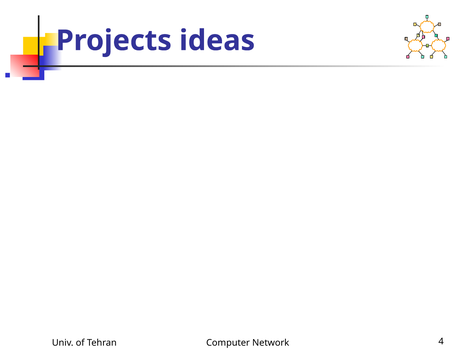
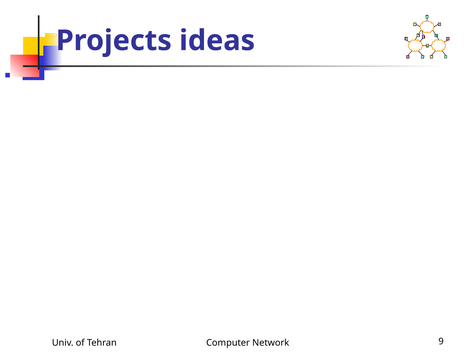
4: 4 -> 9 (441, 341)
